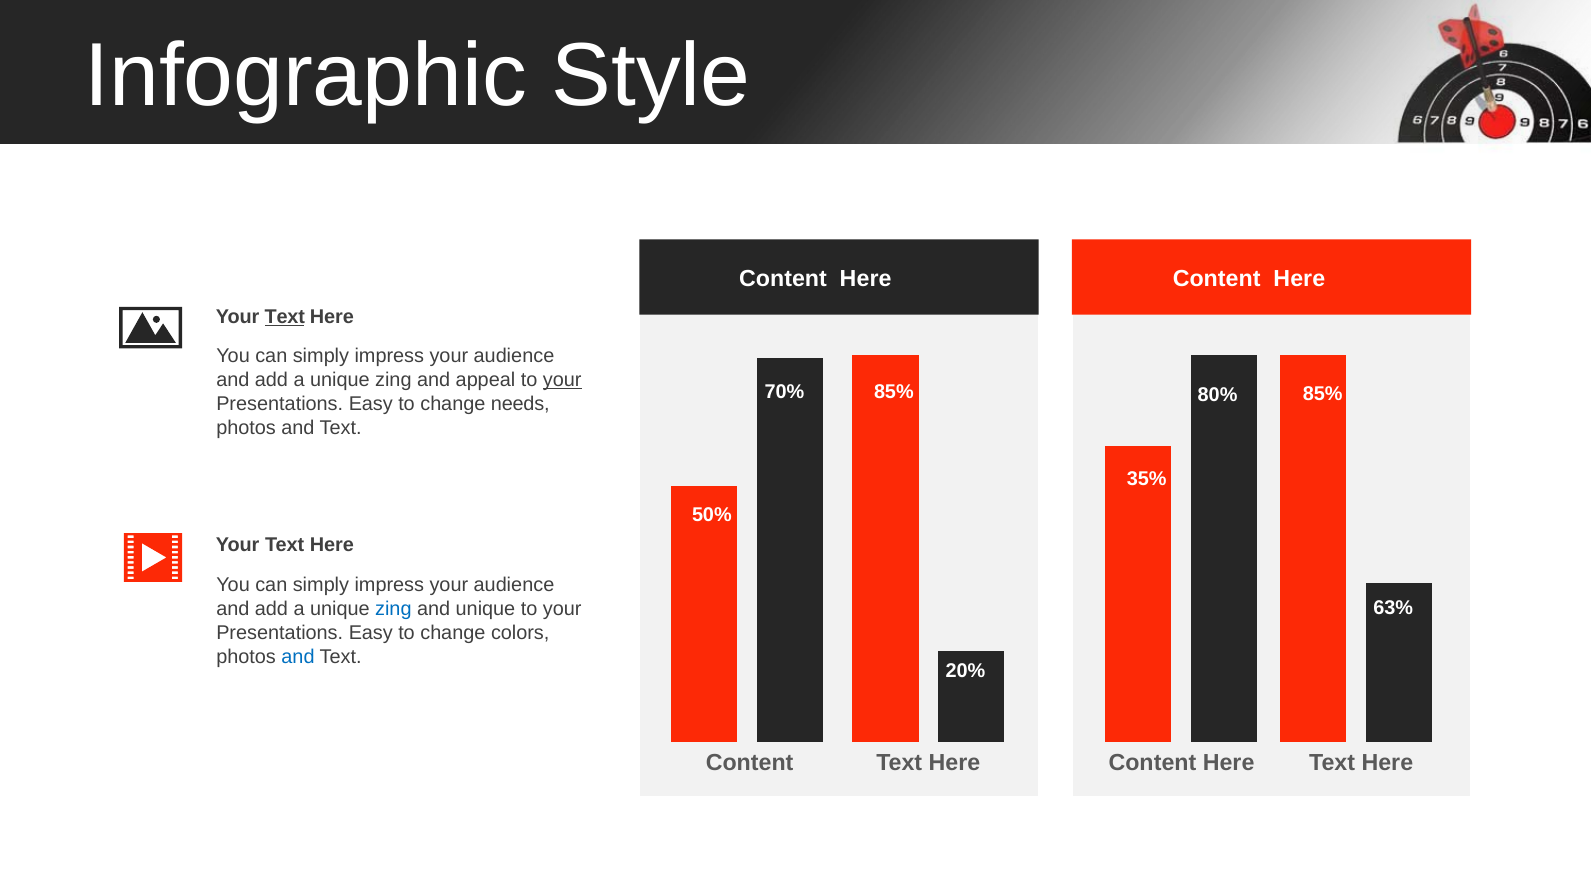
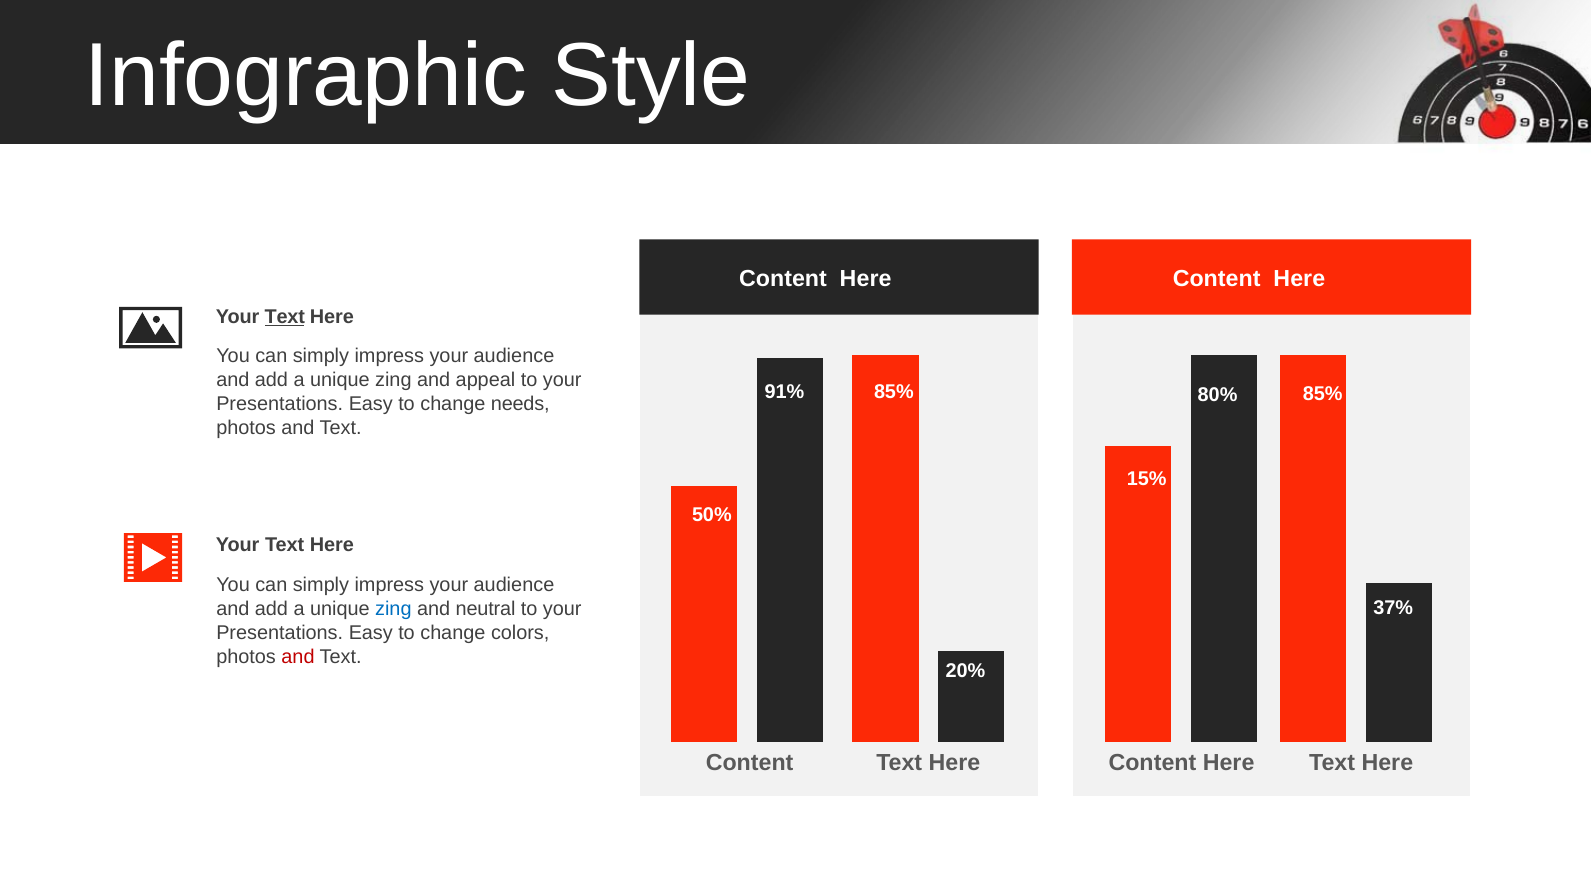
your underline: present -> none (562, 380)
70%: 70% -> 91% (784, 392)
35%: 35% -> 15% (1147, 479)
63%: 63% -> 37% (1393, 608)
and unique: unique -> neutral (486, 609)
and colour: blue -> red (298, 656)
